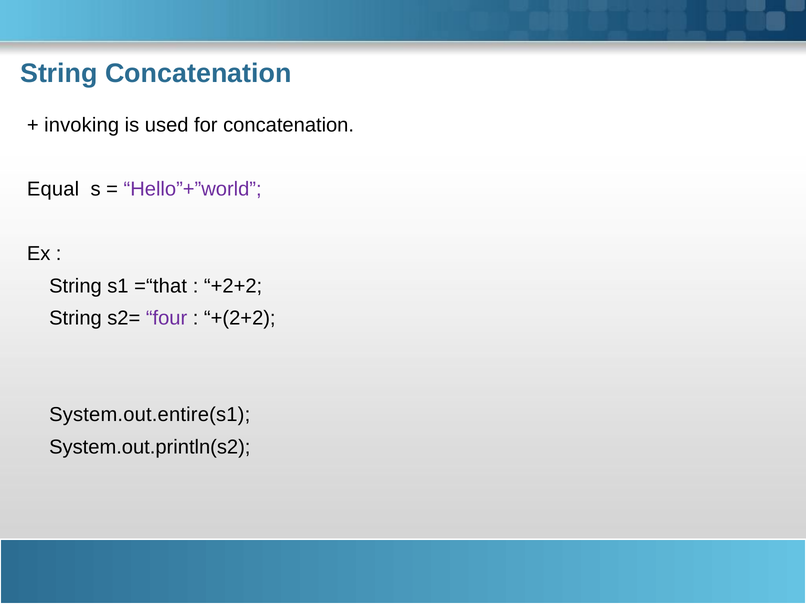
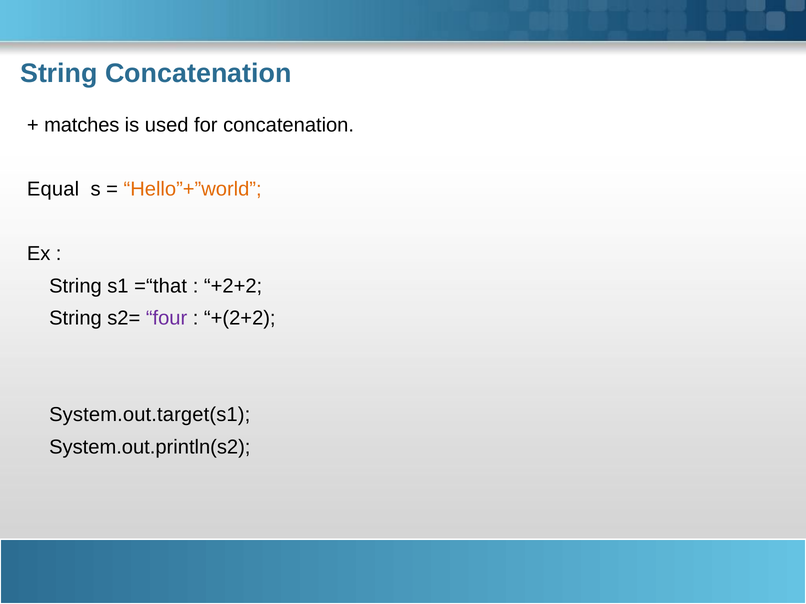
invoking: invoking -> matches (82, 125)
Hello”+”world colour: purple -> orange (193, 189)
System.out.entire(s1: System.out.entire(s1 -> System.out.target(s1 (150, 415)
